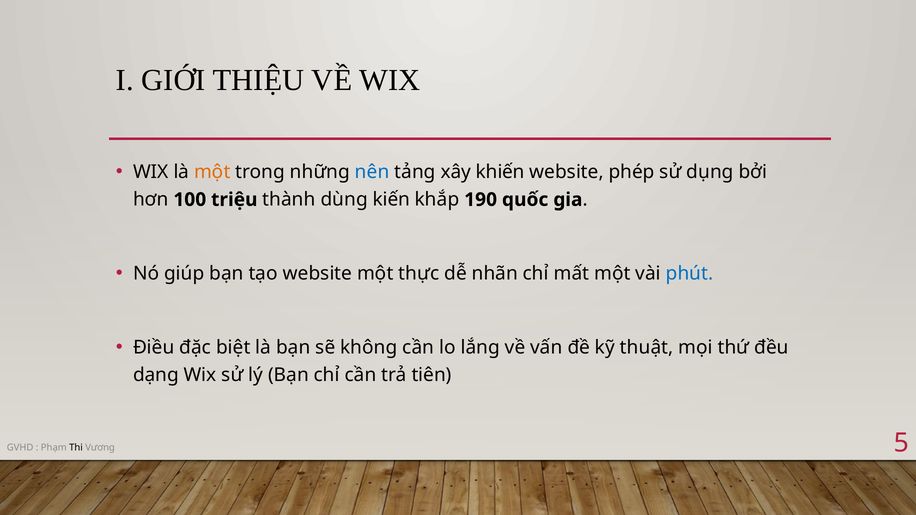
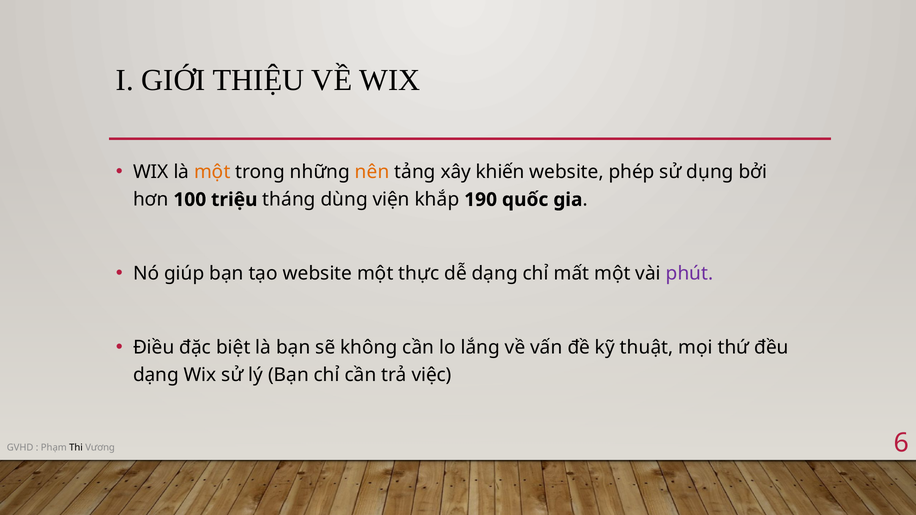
nên colour: blue -> orange (372, 172)
thành: thành -> tháng (289, 200)
kiến: kiến -> viện (391, 200)
dễ nhãn: nhãn -> dạng (495, 274)
phút colour: blue -> purple (689, 274)
tiên: tiên -> việc (432, 375)
5: 5 -> 6 (902, 443)
